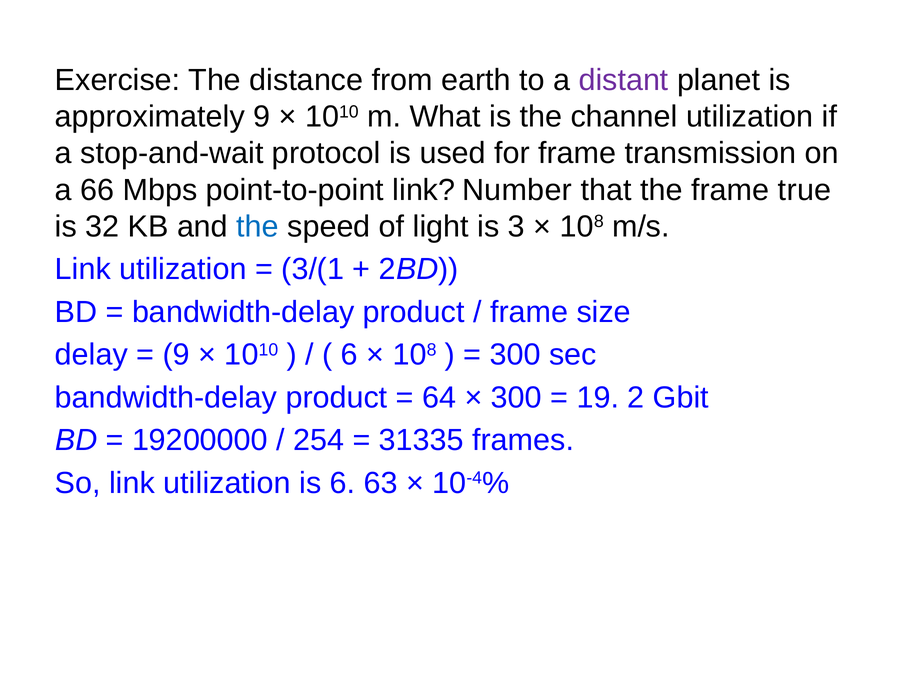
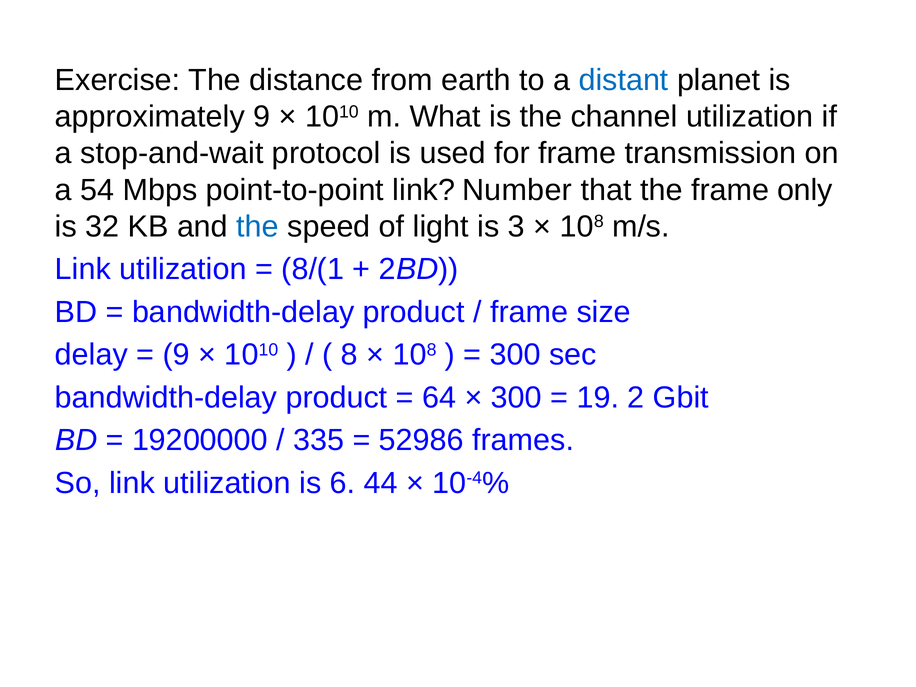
distant colour: purple -> blue (624, 80)
66: 66 -> 54 (97, 190)
true: true -> only (805, 190)
3/(1: 3/(1 -> 8/(1 (313, 269)
6: 6 -> 8 (349, 355)
254: 254 -> 335 (319, 440)
31335: 31335 -> 52986 (421, 440)
63: 63 -> 44 (381, 483)
